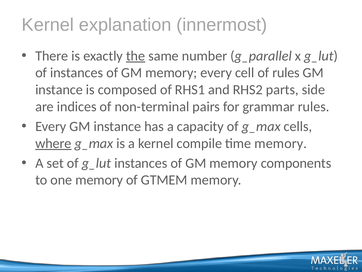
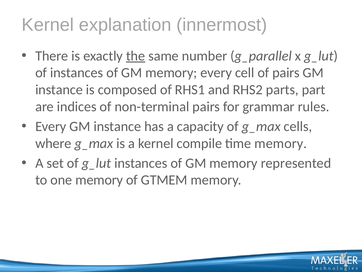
of rules: rules -> pairs (286, 73)
side: side -> part (314, 90)
where underline: present -> none (53, 143)
components: components -> represented (296, 163)
